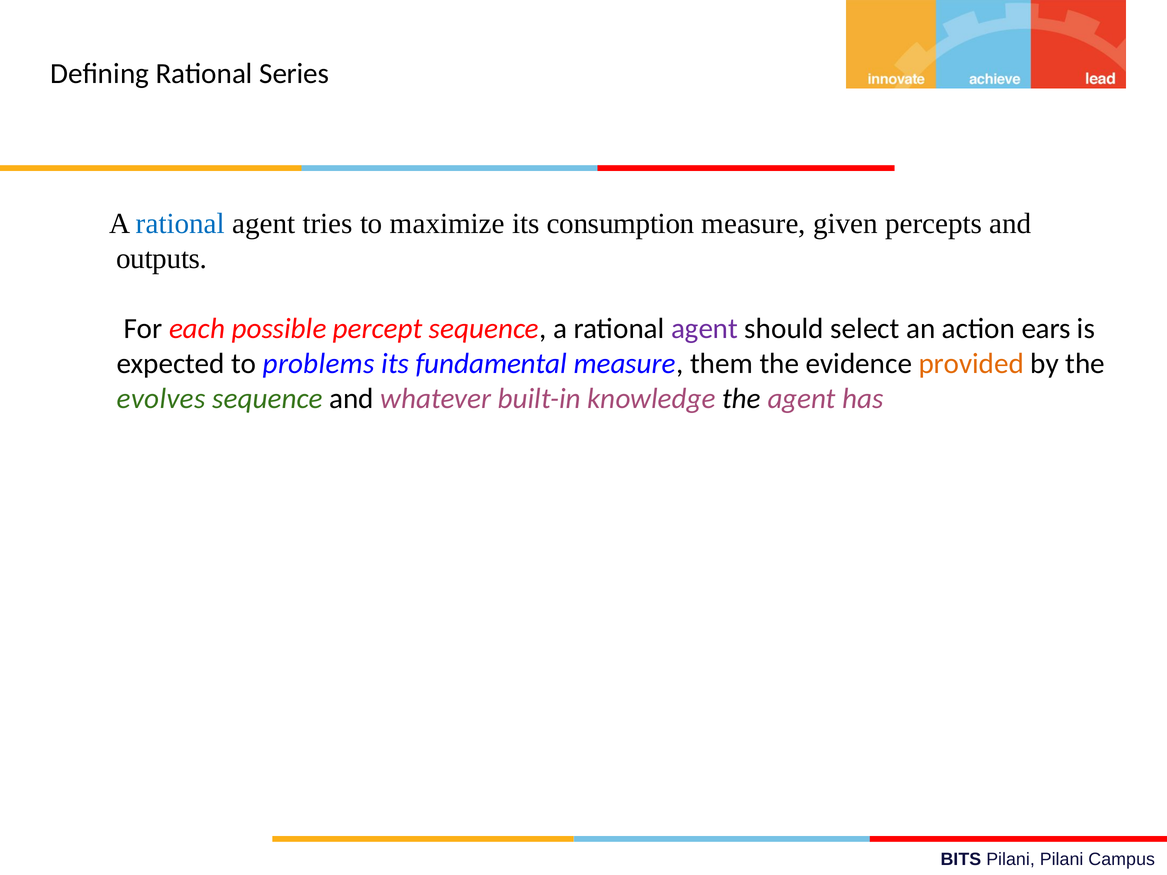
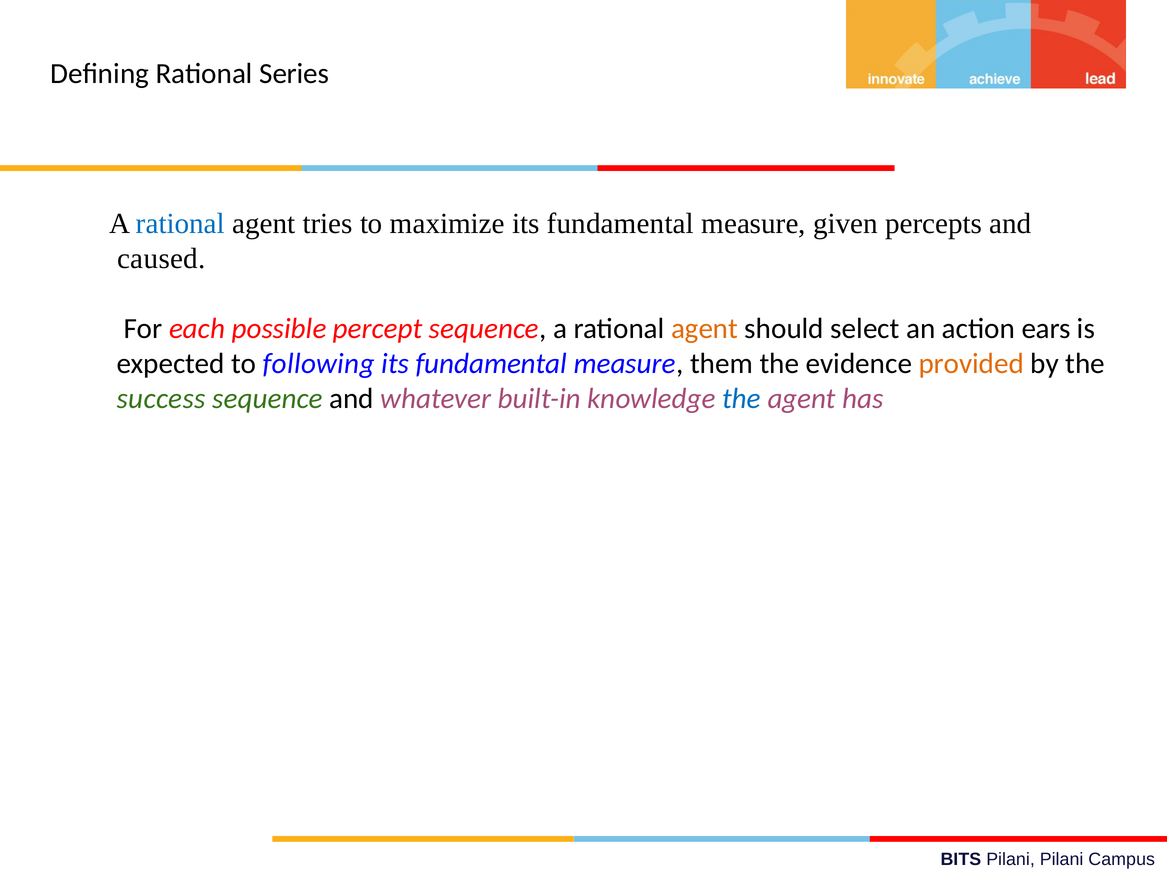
maximize its consumption: consumption -> fundamental (620, 224)
outputs: outputs -> caused (161, 259)
agent colour: purple -> orange (705, 329)
problems: problems -> following (319, 364)
evolves: evolves -> success (161, 399)
the colour: black -> blue (742, 399)
